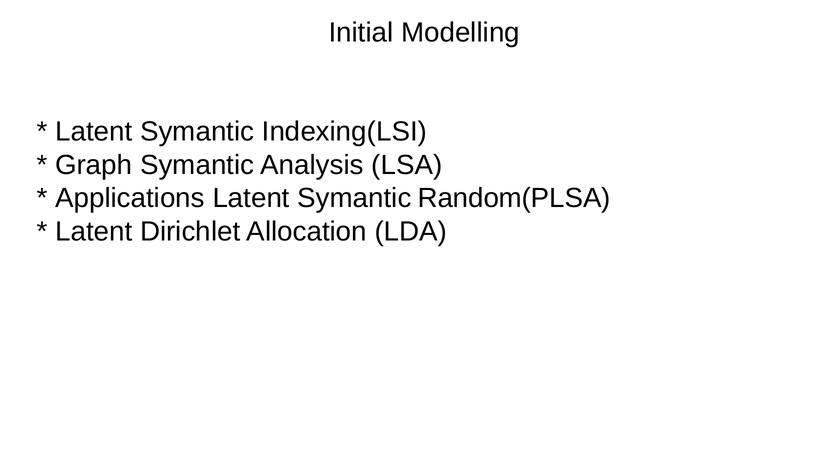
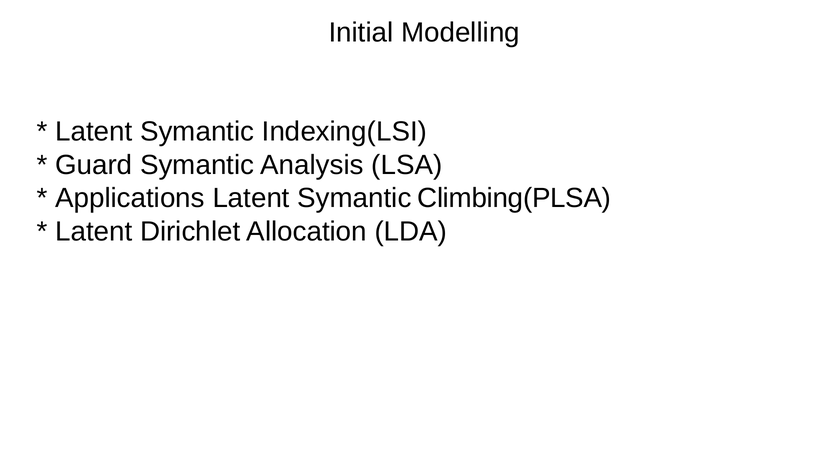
Graph: Graph -> Guard (94, 165)
Random(PLSA: Random(PLSA -> Climbing(PLSA (514, 199)
